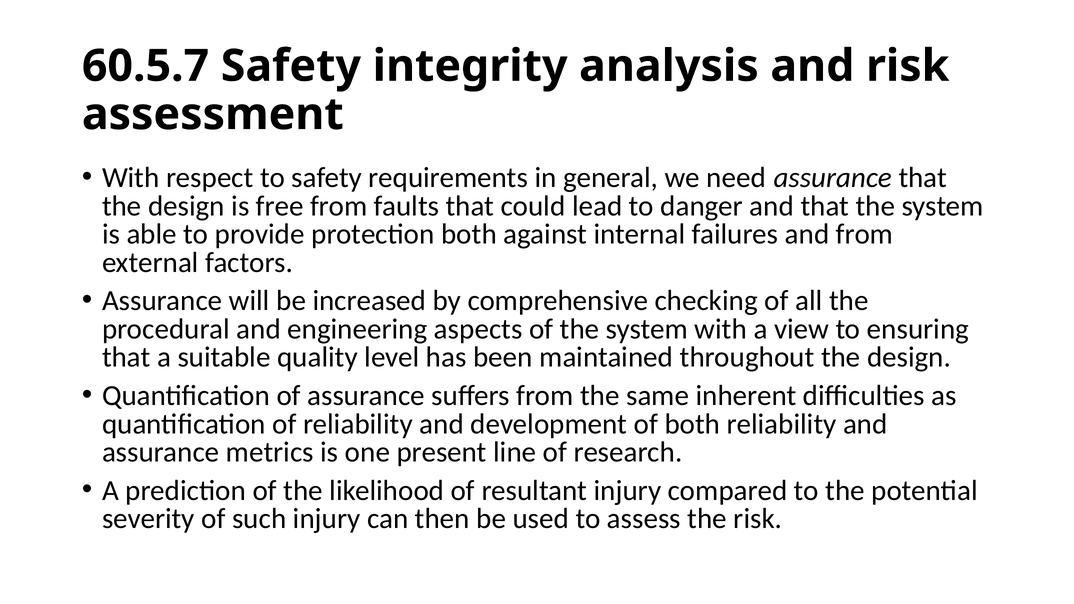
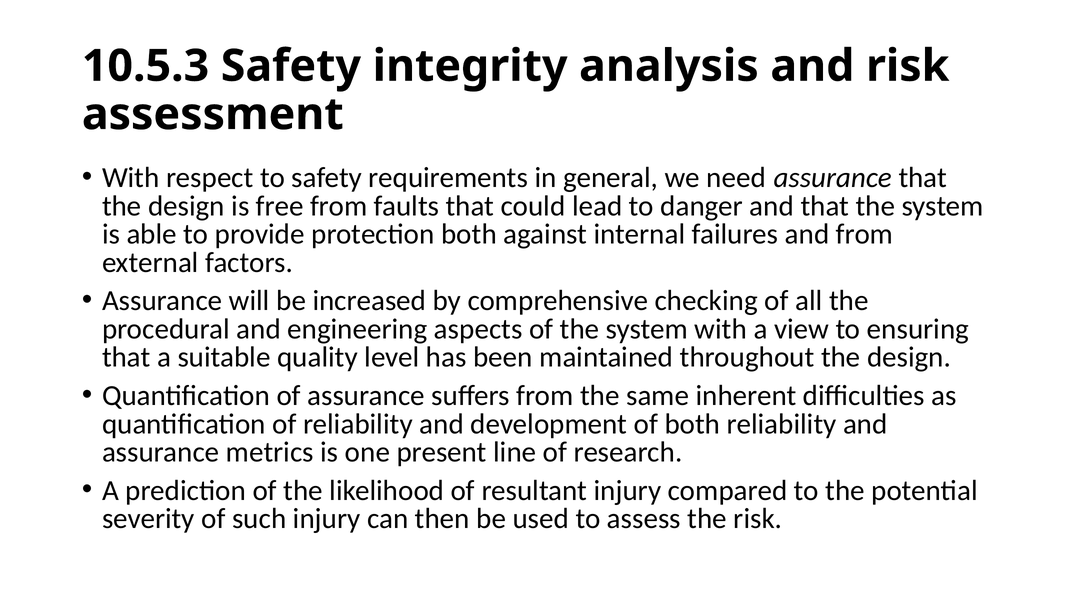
60.5.7: 60.5.7 -> 10.5.3 (146, 66)
